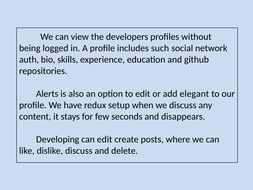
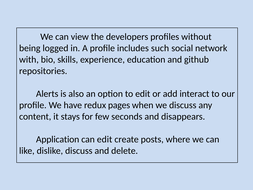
auth: auth -> with (29, 59)
elegant: elegant -> interact (194, 94)
setup: setup -> pages (119, 105)
Developing: Developing -> Application (58, 139)
